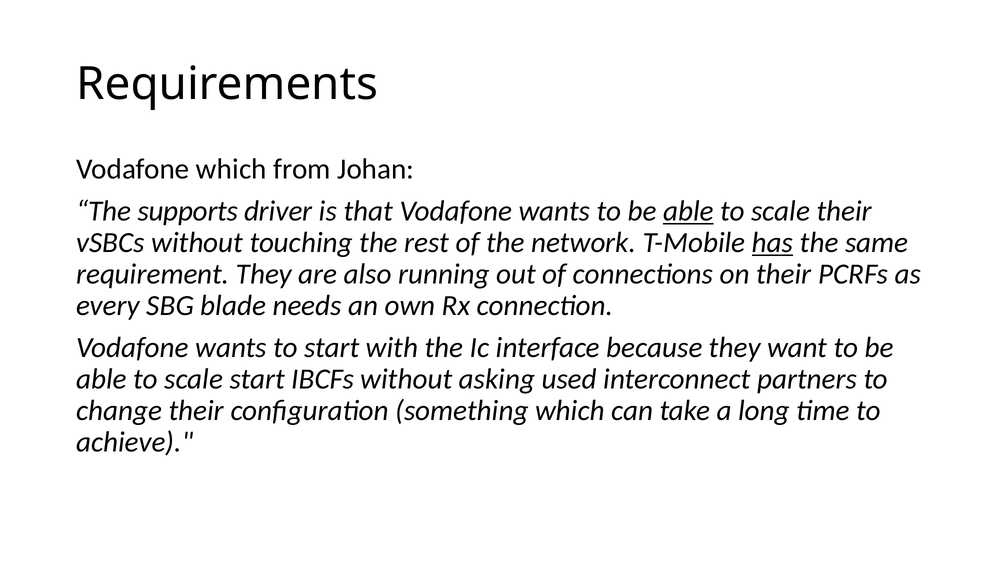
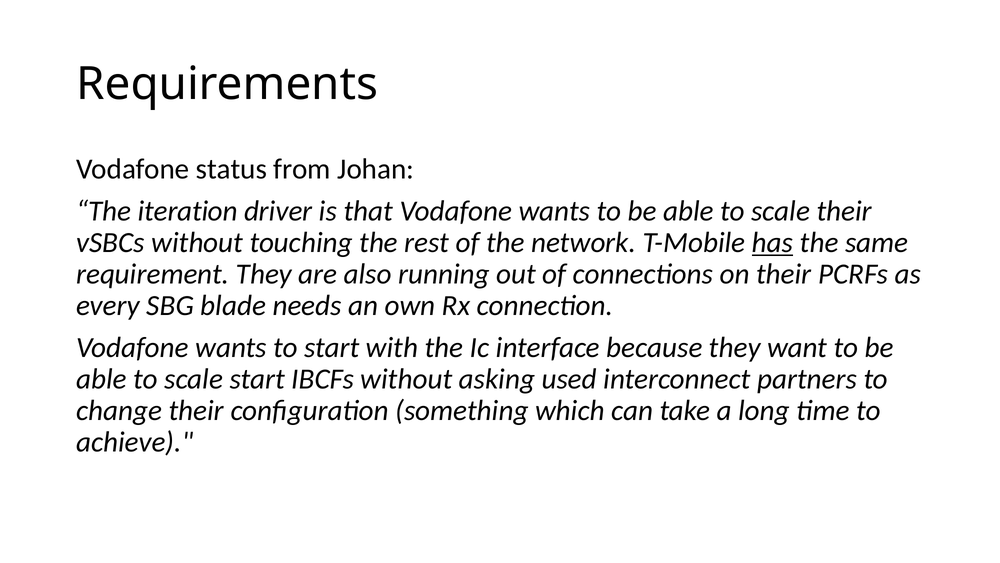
Vodafone which: which -> status (231, 169)
supports: supports -> iteration (188, 211)
able underline: present -> none (688, 211)
